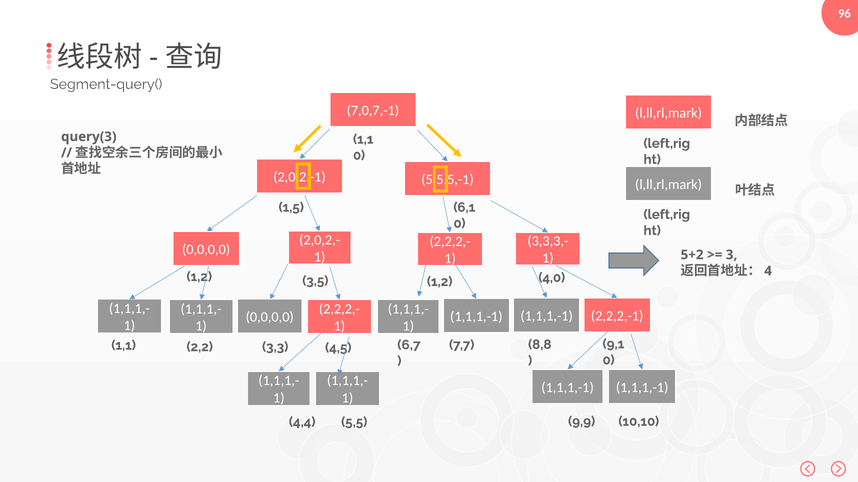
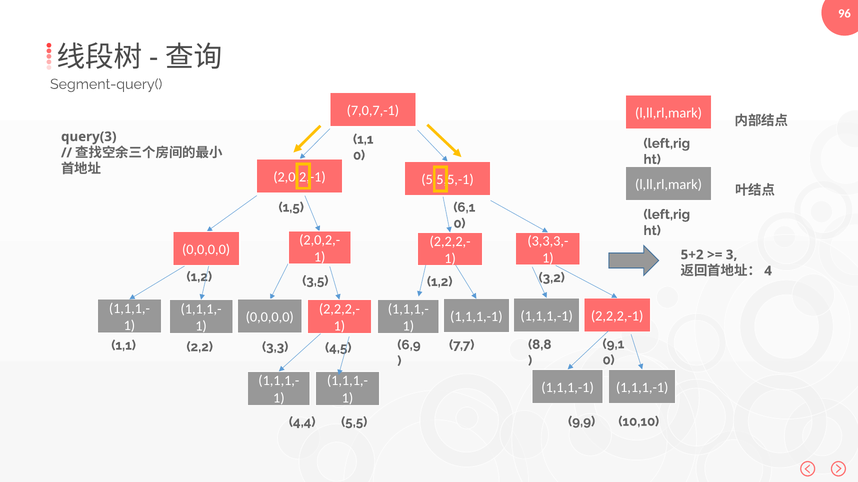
4,0: 4,0 -> 3,2 (552, 278)
6,7: 6,7 -> 6,9 (409, 345)
